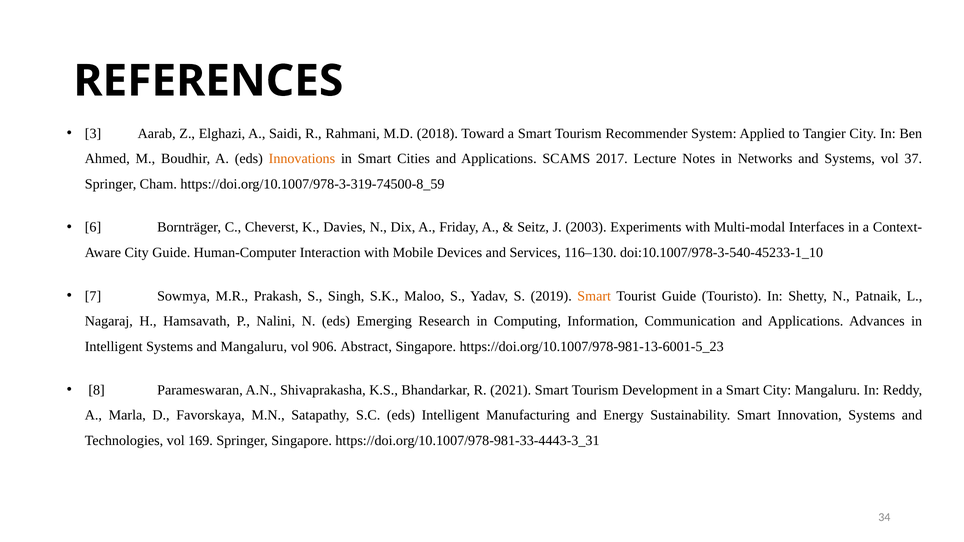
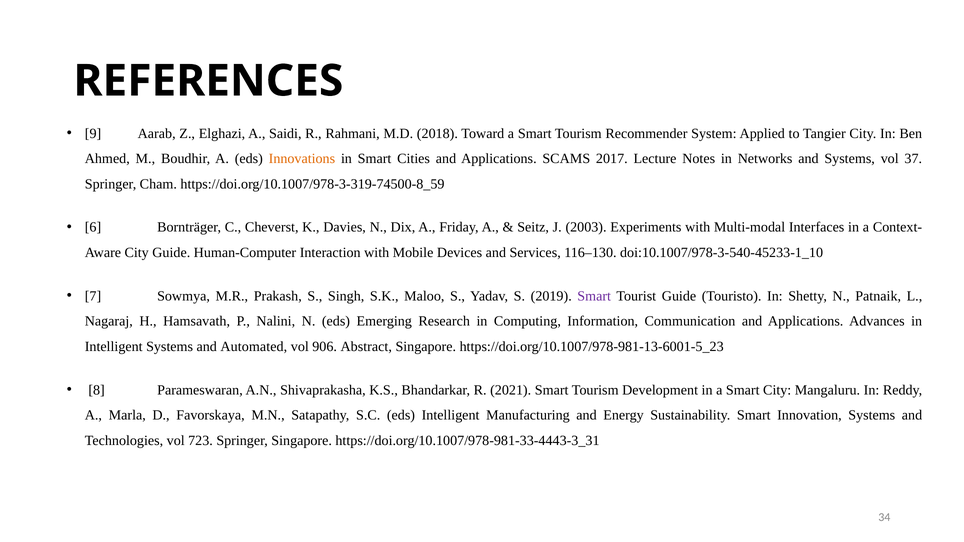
3: 3 -> 9 (93, 133)
Smart colour: orange -> purple (594, 296)
and Mangaluru: Mangaluru -> Automated (254, 347)
169: 169 -> 723 (201, 441)
